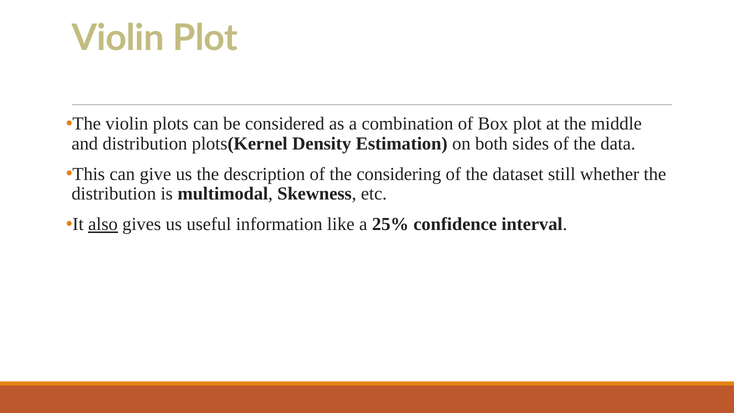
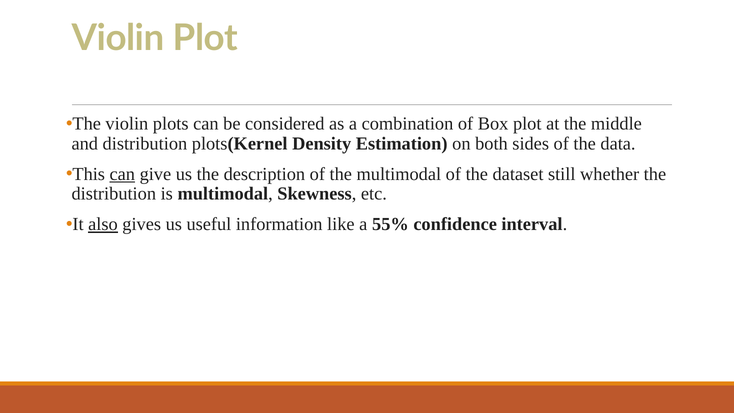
can underline: none -> present (122, 174)
the considering: considering -> multimodal (399, 174)
25%: 25% -> 55% (390, 224)
